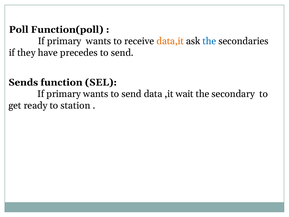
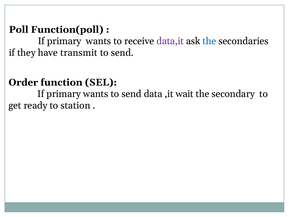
data,it colour: orange -> purple (170, 41)
precedes: precedes -> transmit (79, 53)
Sends: Sends -> Order (23, 82)
